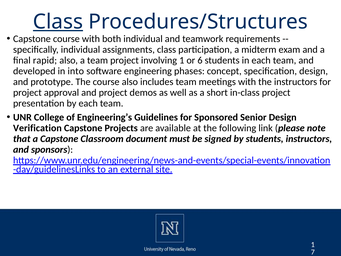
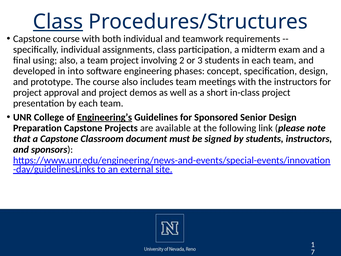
rapid: rapid -> using (45, 60)
involving 1: 1 -> 2 (182, 60)
6: 6 -> 3 (200, 60)
Engineering’s underline: none -> present (105, 117)
Verification: Verification -> Preparation (37, 128)
